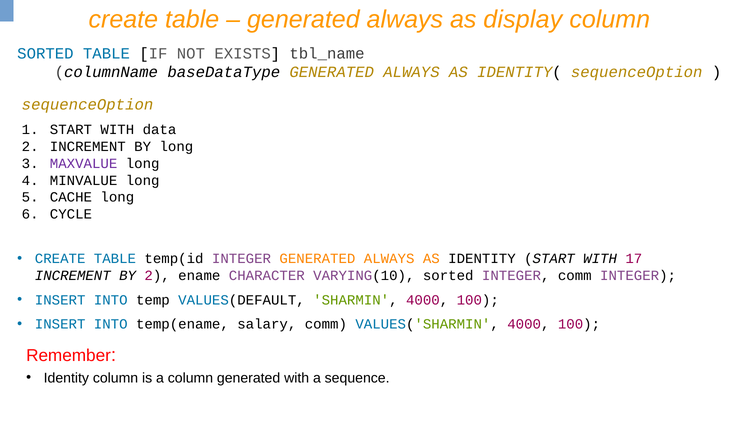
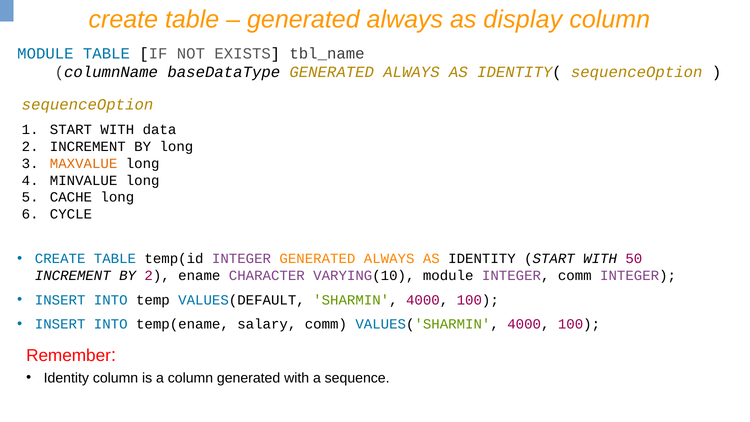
SORTED: SORTED -> MODULE (45, 53)
MAXVALUE colour: purple -> orange (84, 164)
17: 17 -> 50 (634, 259)
VARYING(10 sorted: sorted -> module (448, 275)
